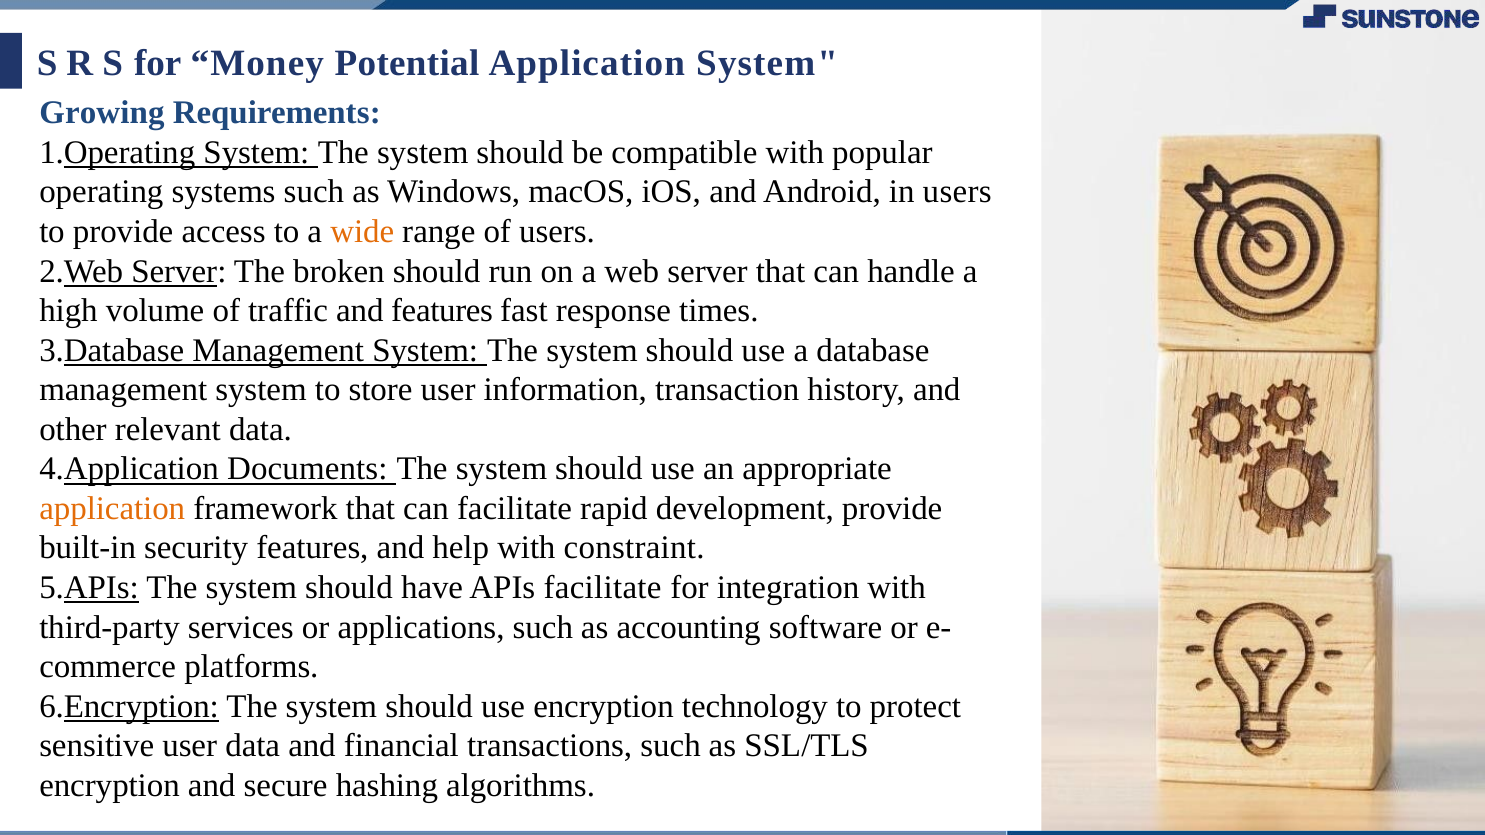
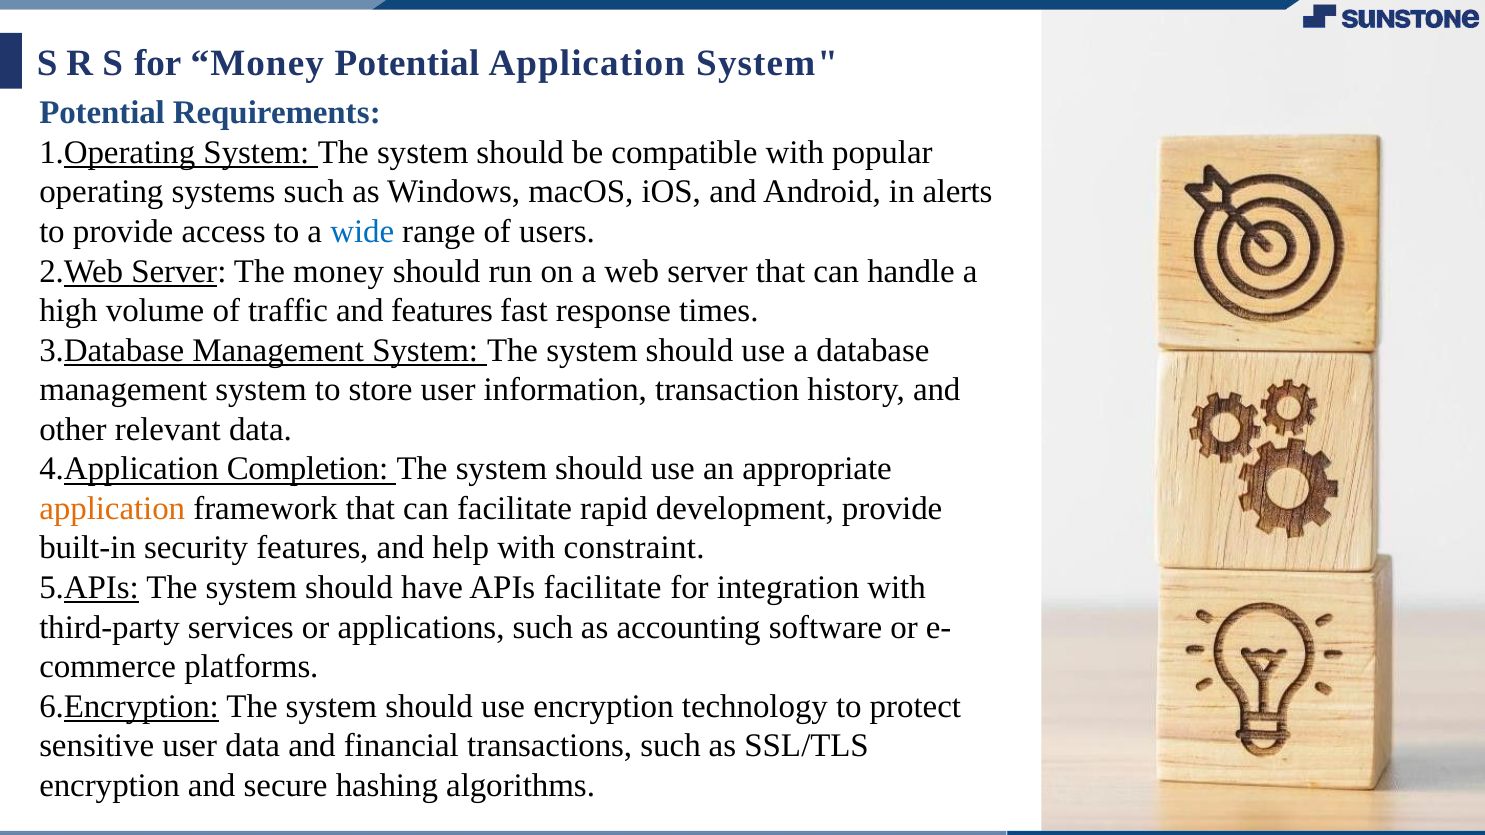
Growing: Growing -> Potential (102, 113)
in users: users -> alerts (958, 192)
wide colour: orange -> blue (362, 232)
The broken: broken -> money (339, 271)
Documents: Documents -> Completion (308, 469)
